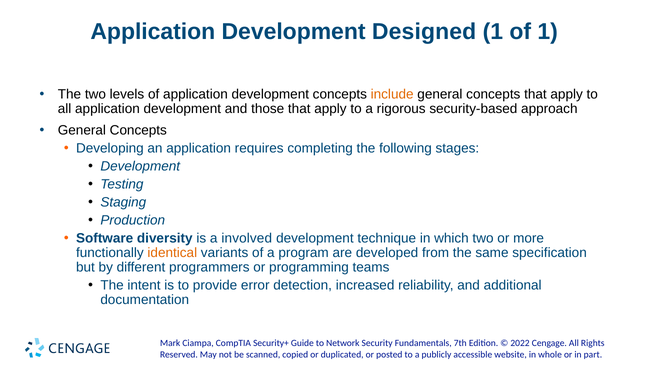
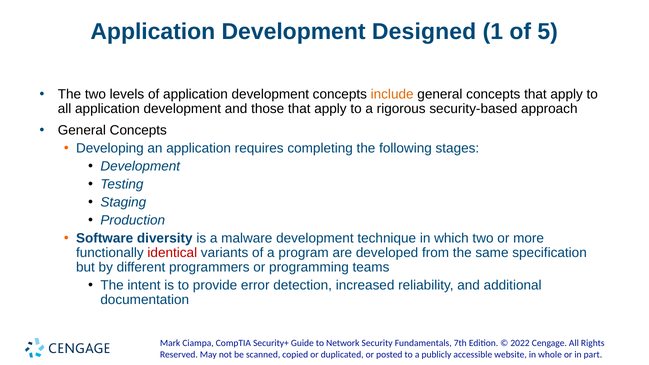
of 1: 1 -> 5 (548, 32)
involved: involved -> malware (247, 238)
identical colour: orange -> red (172, 253)
